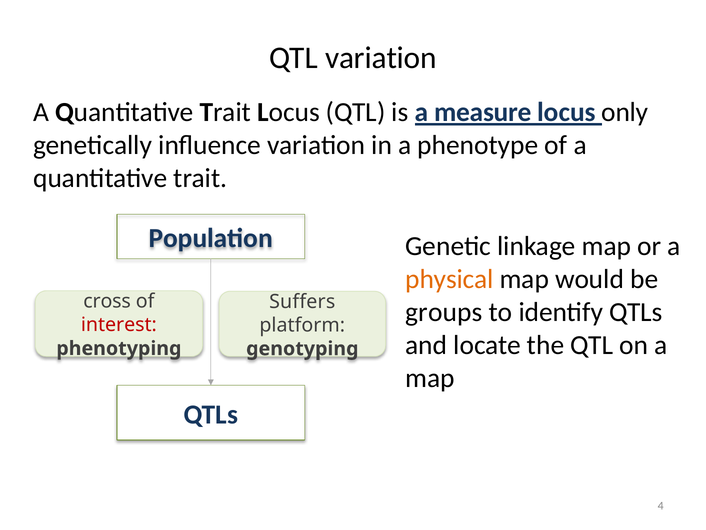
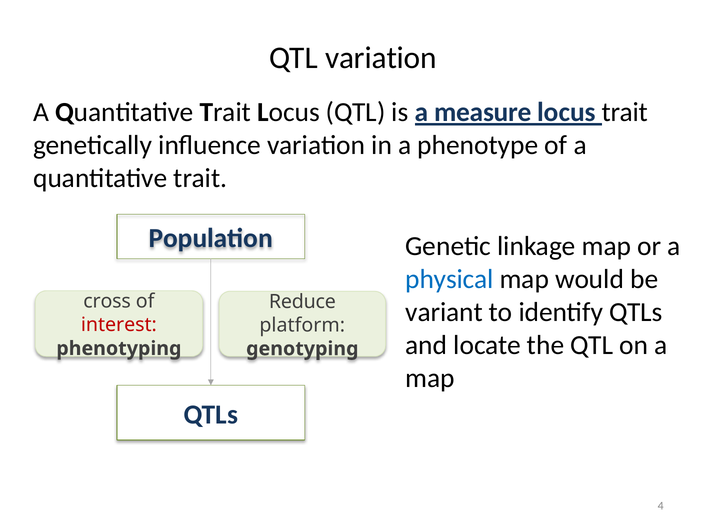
locus only: only -> trait (625, 112)
physical colour: orange -> blue (449, 279)
Suffers: Suffers -> Reduce (302, 301)
groups: groups -> variant (444, 312)
